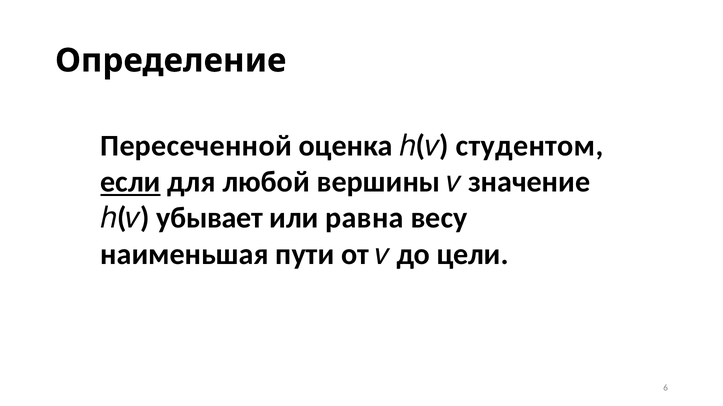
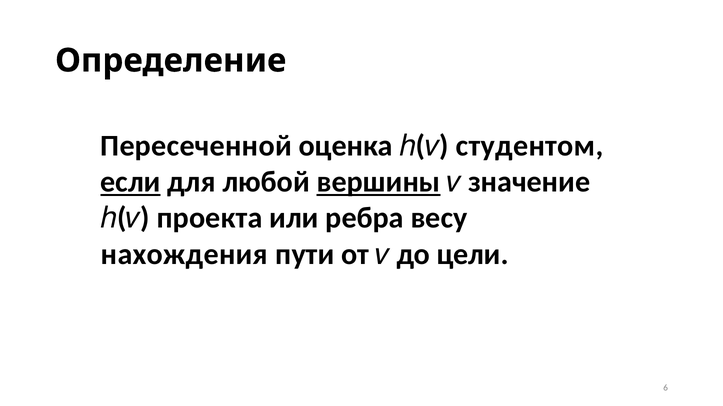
вершины underline: none -> present (379, 182)
убывает: убывает -> проекта (209, 218)
равна: равна -> ребра (365, 218)
наименьшая: наименьшая -> нахождения (184, 255)
